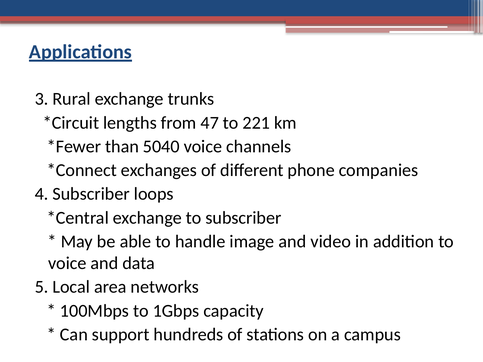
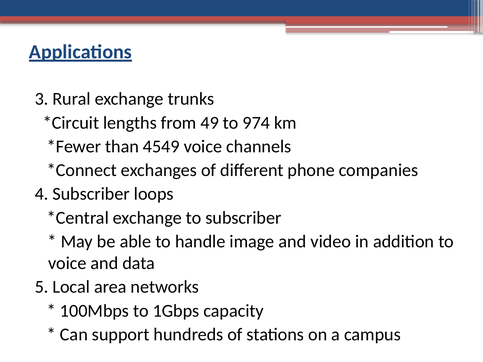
47: 47 -> 49 (210, 123)
221: 221 -> 974 (256, 123)
5040: 5040 -> 4549 (161, 147)
